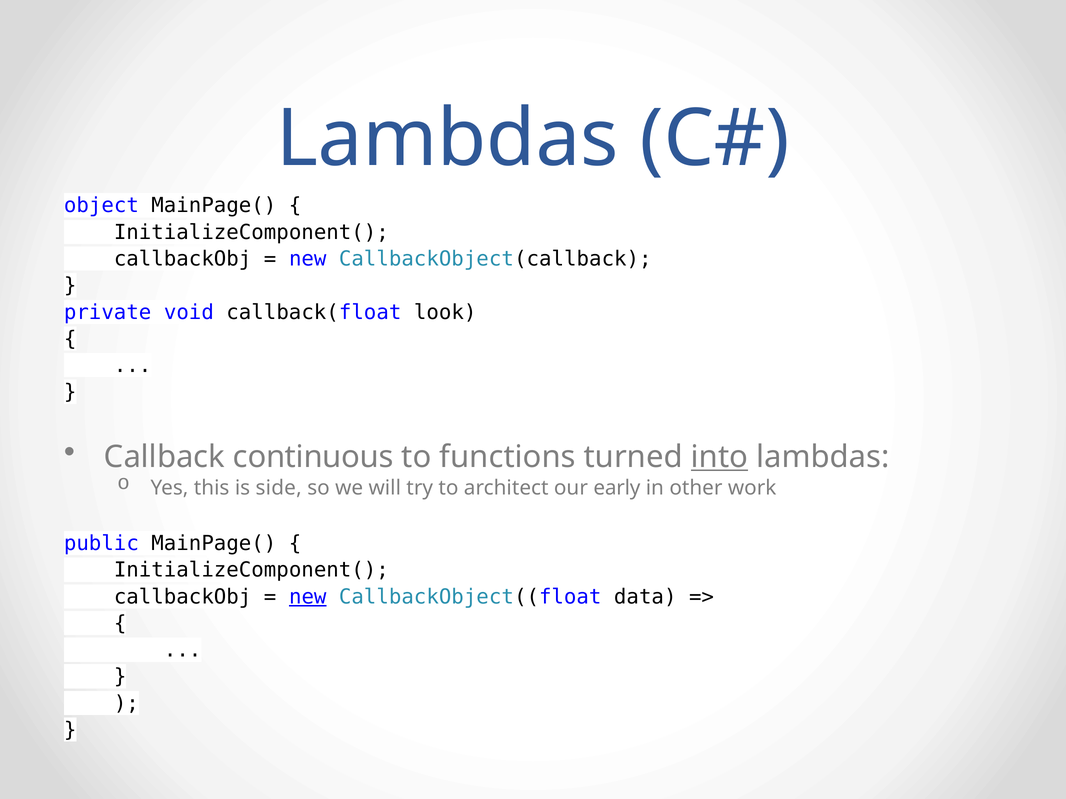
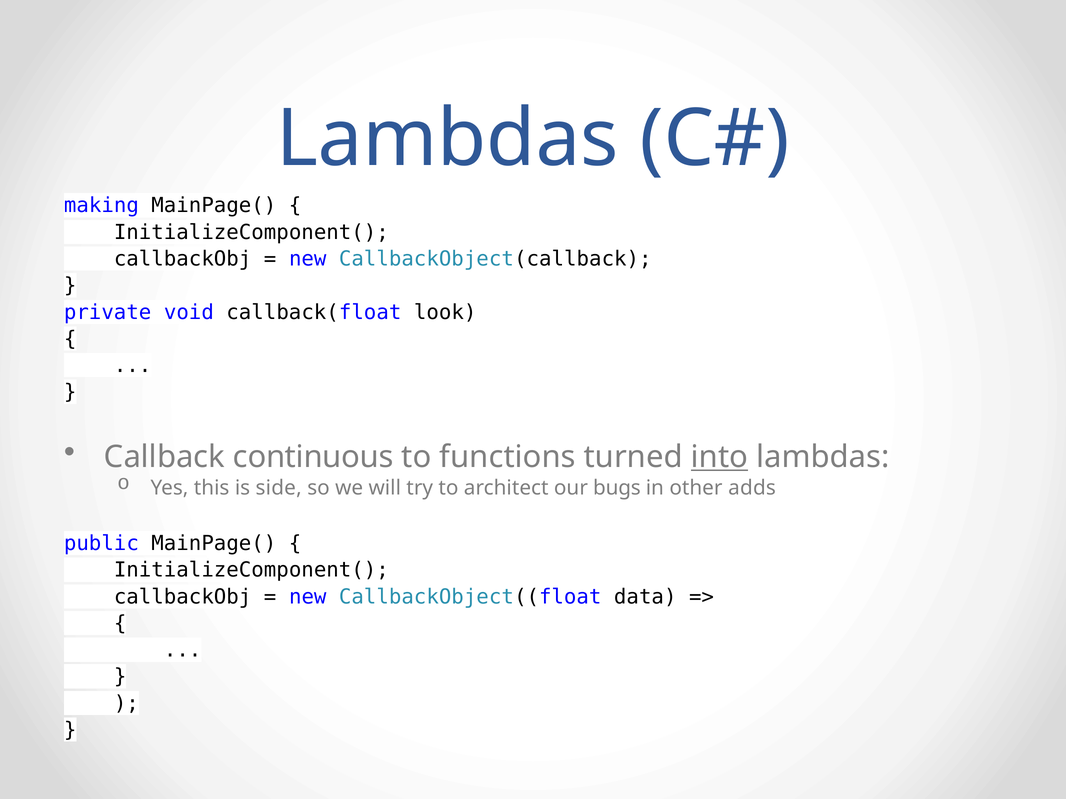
object: object -> making (101, 206)
early: early -> bugs (617, 488)
work: work -> adds (752, 488)
new underline: present -> none (308, 597)
